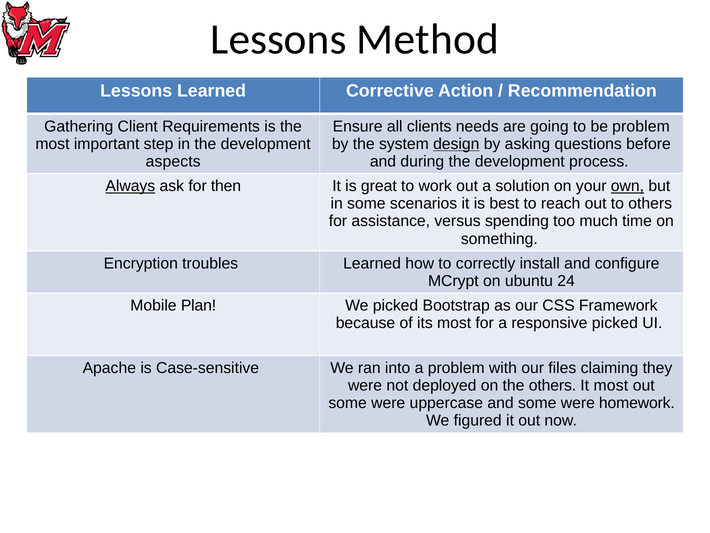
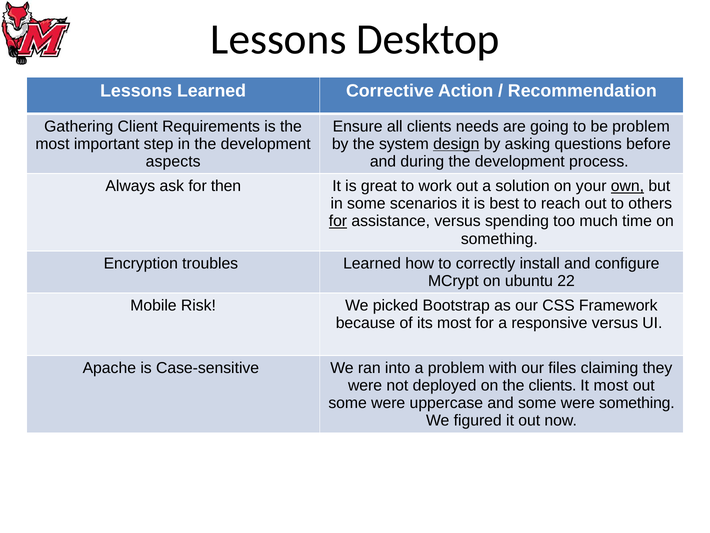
Method: Method -> Desktop (428, 39)
Always underline: present -> none (130, 186)
for underline: none -> present (338, 221)
24: 24 -> 22 (566, 281)
Plan: Plan -> Risk (198, 305)
responsive picked: picked -> versus (615, 323)
the others: others -> clients (553, 385)
were homework: homework -> something (637, 403)
